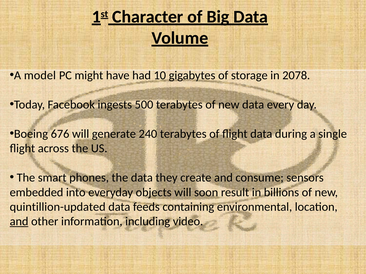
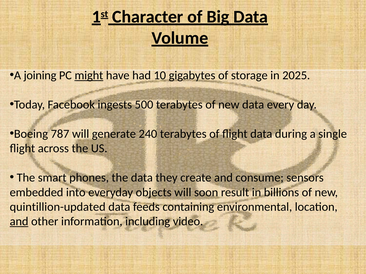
model: model -> joining (40, 75)
might underline: none -> present (89, 75)
2078: 2078 -> 2025 (296, 75)
676: 676 -> 787 (60, 134)
